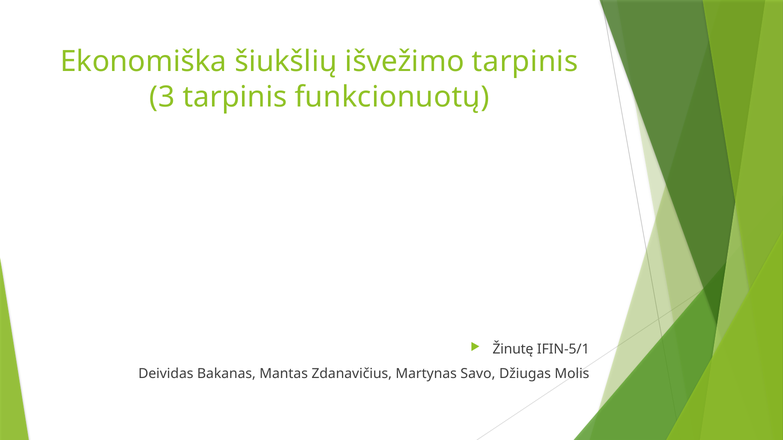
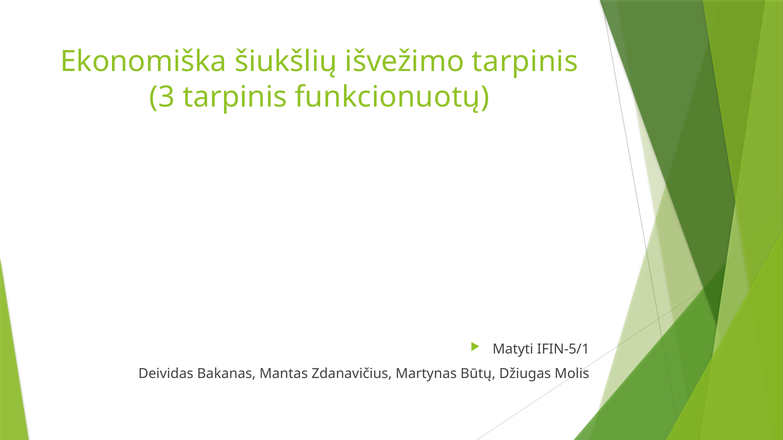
Žinutę: Žinutę -> Matyti (513, 349)
Savo: Savo -> Būtų (478, 374)
